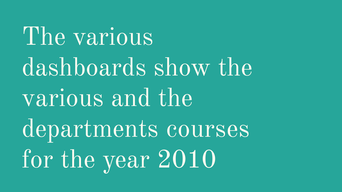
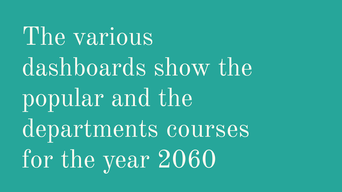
various: various -> popular (63, 98)
2010: 2010 -> 2060 (187, 160)
